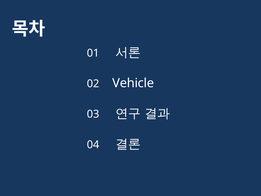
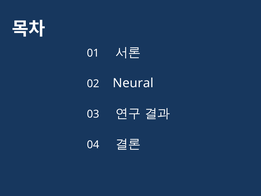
Vehicle: Vehicle -> Neural (133, 83)
